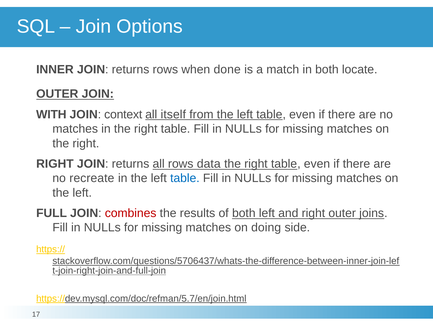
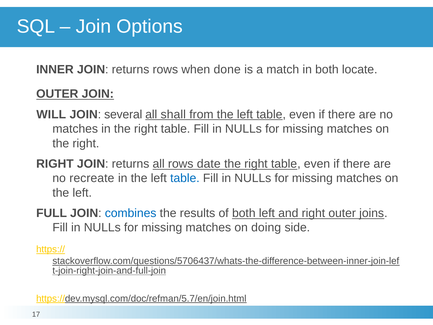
WITH: WITH -> WILL (51, 114)
context: context -> several (123, 114)
itself: itself -> shall (173, 114)
data: data -> date (209, 164)
combines colour: red -> blue (131, 213)
